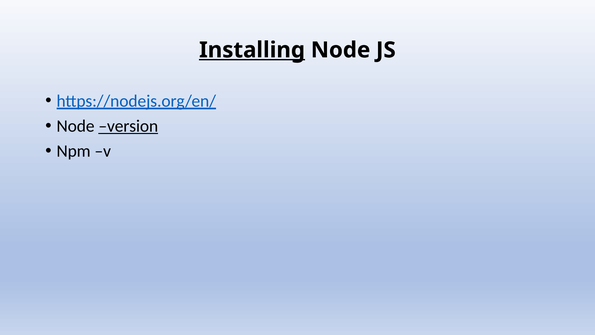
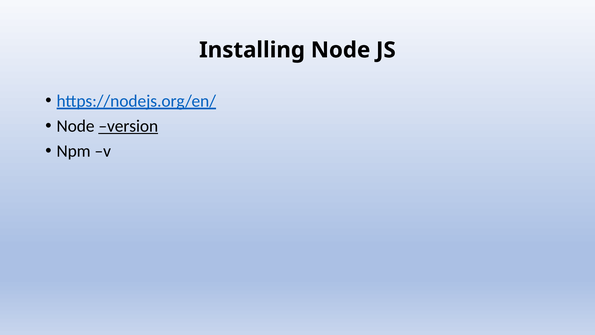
Installing underline: present -> none (252, 50)
